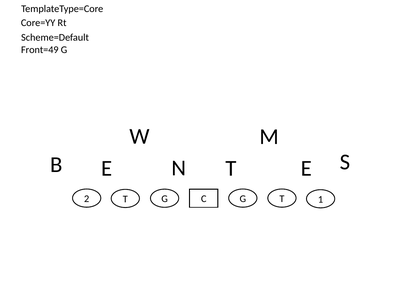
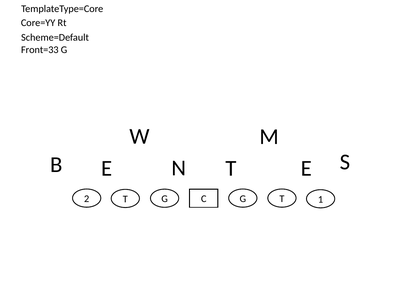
Front=49: Front=49 -> Front=33 (40, 50)
